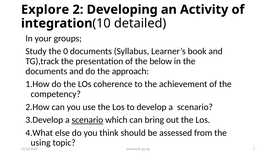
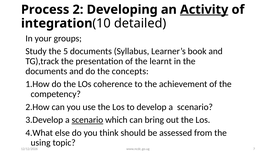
Explore: Explore -> Process (45, 10)
Activity underline: none -> present (204, 10)
0: 0 -> 5 (66, 51)
below: below -> learnt (161, 61)
approach: approach -> concepts (130, 71)
